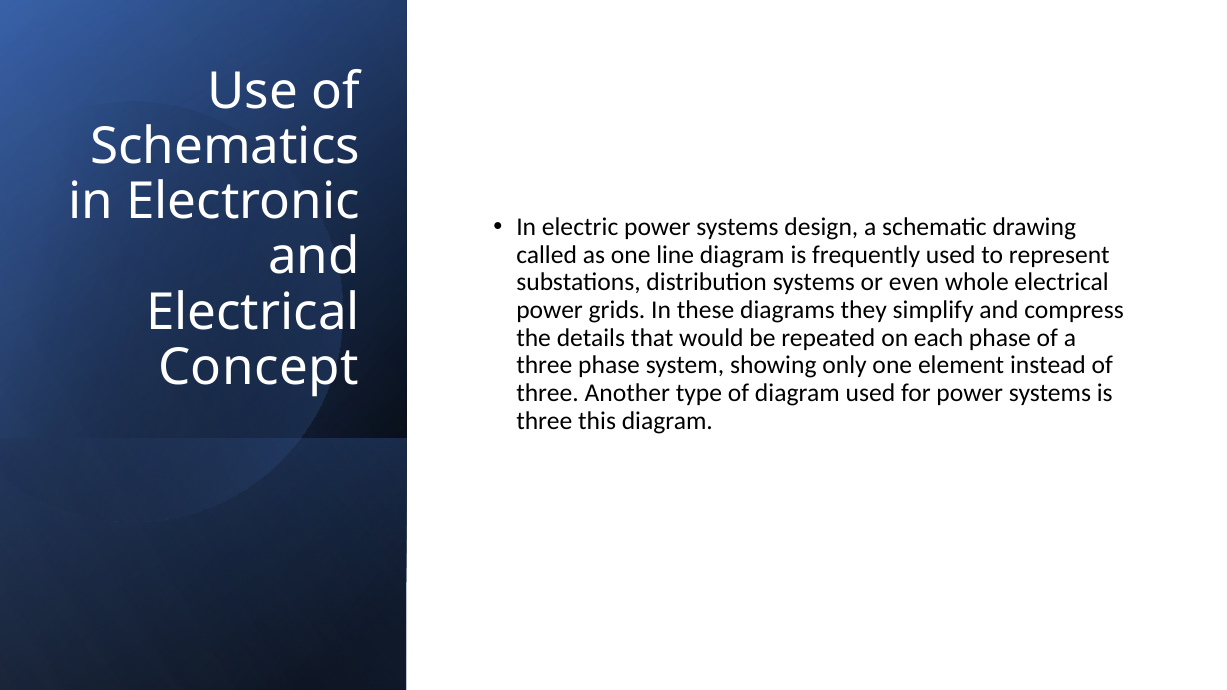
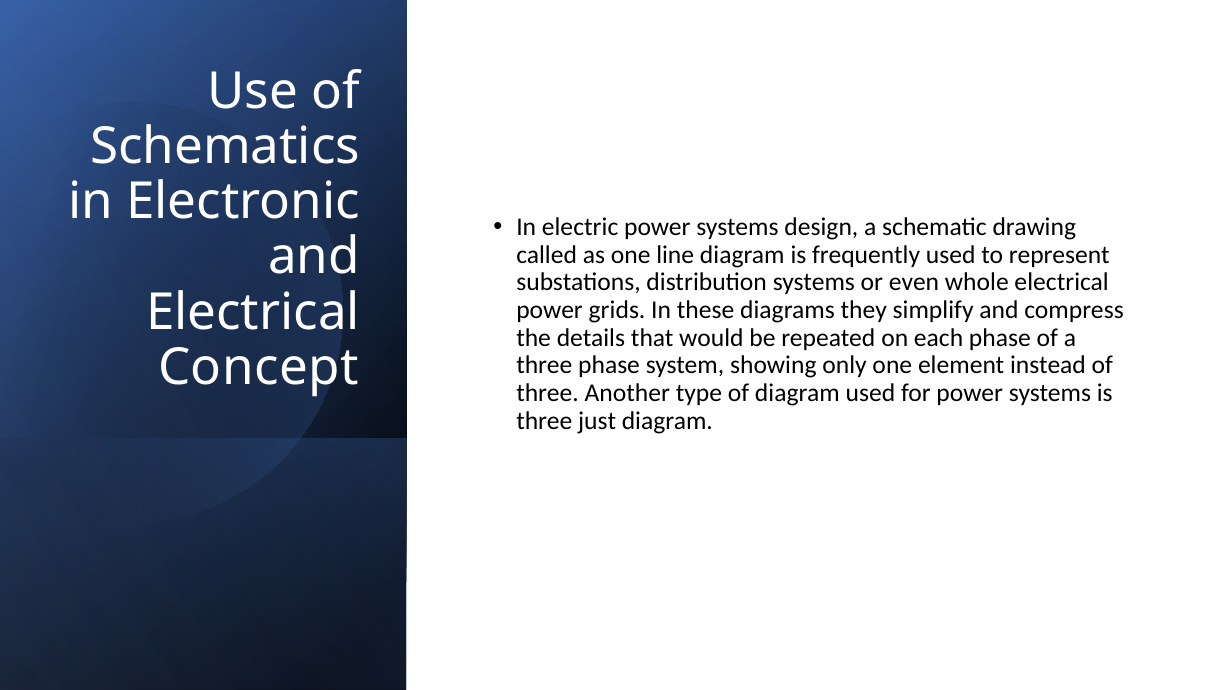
this: this -> just (597, 421)
